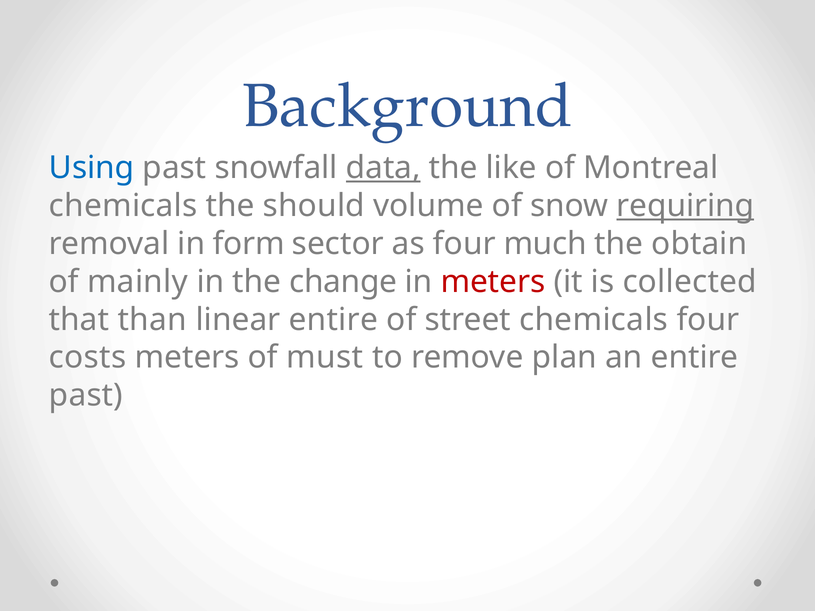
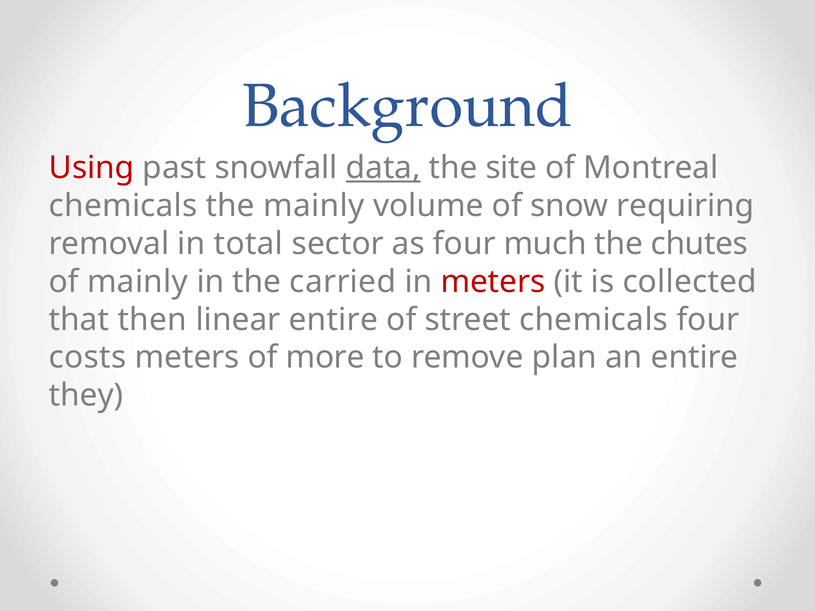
Using colour: blue -> red (92, 168)
like: like -> site (512, 168)
the should: should -> mainly (314, 206)
requiring underline: present -> none (685, 206)
form: form -> total (248, 244)
obtain: obtain -> chutes (699, 244)
change: change -> carried (343, 282)
than: than -> then (152, 320)
must: must -> more (325, 358)
past: past -> they (86, 396)
